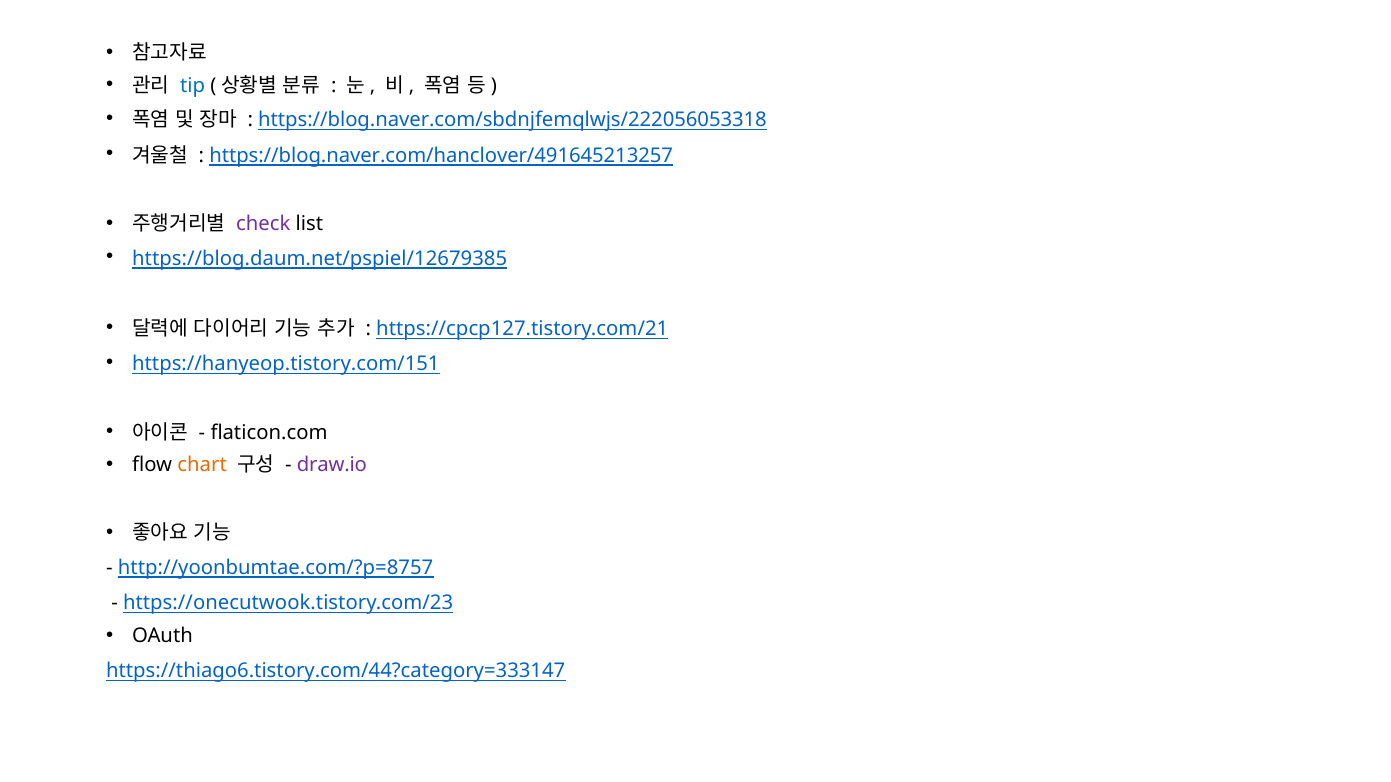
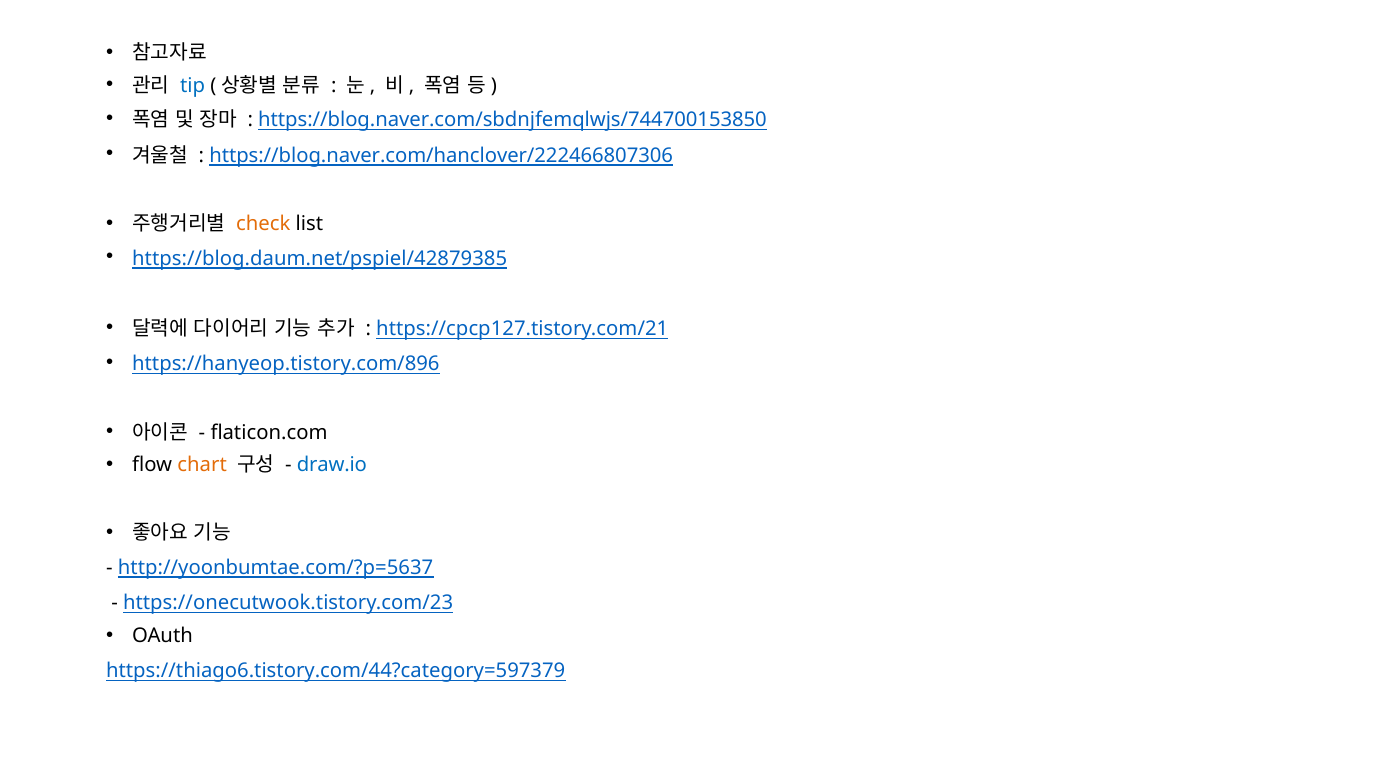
https://blog.naver.com/sbdnjfemqlwjs/222056053318: https://blog.naver.com/sbdnjfemqlwjs/222056053318 -> https://blog.naver.com/sbdnjfemqlwjs/744700153850 (512, 120)
https://blog.naver.com/hanclover/491645213257: https://blog.naver.com/hanclover/491645213257 -> https://blog.naver.com/hanclover/222466807306 (441, 156)
check colour: purple -> orange (263, 224)
https://blog.daum.net/pspiel/12679385: https://blog.daum.net/pspiel/12679385 -> https://blog.daum.net/pspiel/42879385 (320, 259)
https://hanyeop.tistory.com/151: https://hanyeop.tistory.com/151 -> https://hanyeop.tistory.com/896 (286, 364)
draw.io colour: purple -> blue (332, 465)
http://yoonbumtae.com/?p=8757: http://yoonbumtae.com/?p=8757 -> http://yoonbumtae.com/?p=5637 (276, 568)
https://thiago6.tistory.com/44?category=333147: https://thiago6.tistory.com/44?category=333147 -> https://thiago6.tistory.com/44?category=597379 (336, 671)
